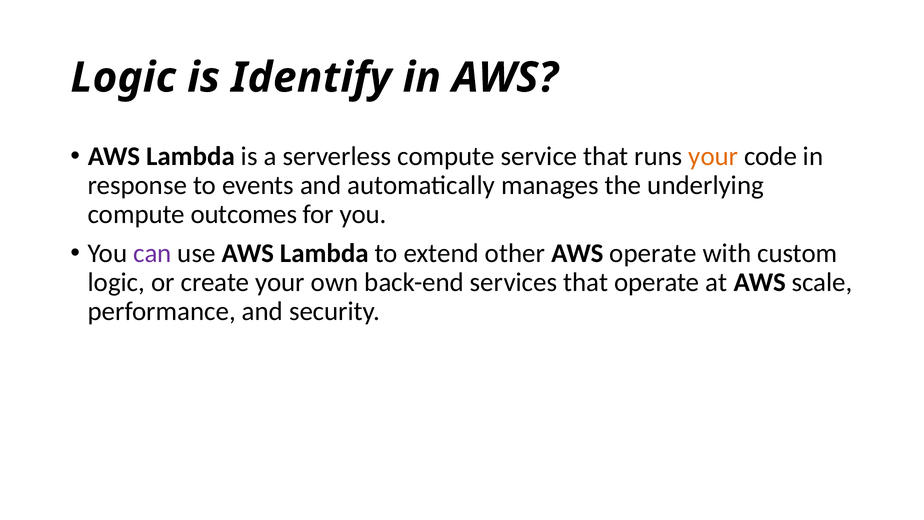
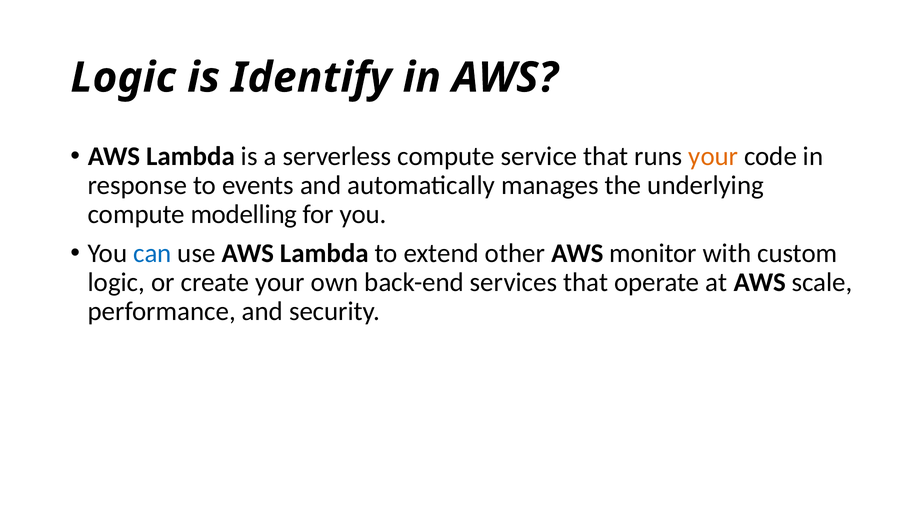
outcomes: outcomes -> modelling (244, 214)
can colour: purple -> blue (152, 253)
AWS operate: operate -> monitor (653, 253)
